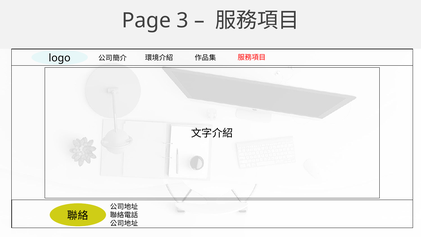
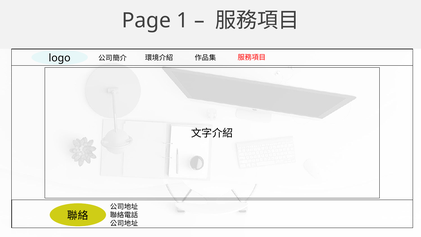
3: 3 -> 1 (183, 20)
